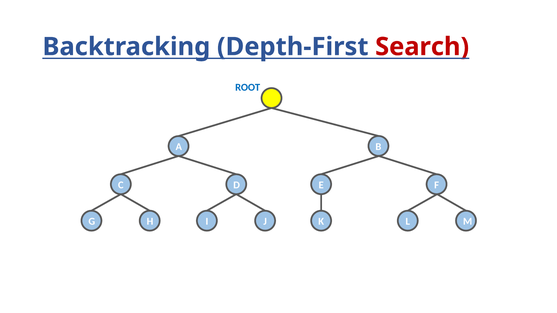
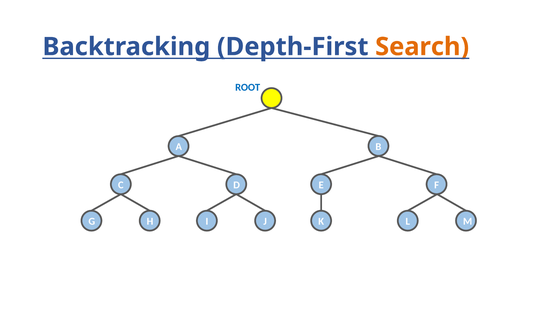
Search colour: red -> orange (422, 47)
